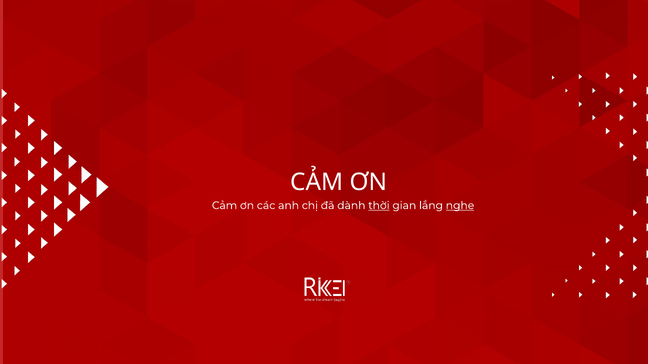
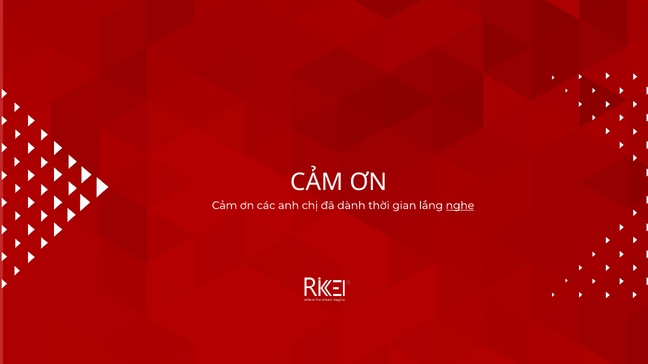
thời underline: present -> none (379, 206)
